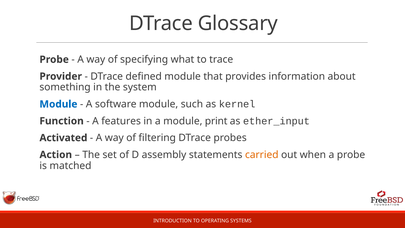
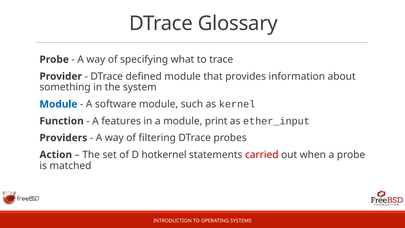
Activated: Activated -> Providers (63, 138)
assembly: assembly -> hotkernel (164, 155)
carried colour: orange -> red (262, 155)
